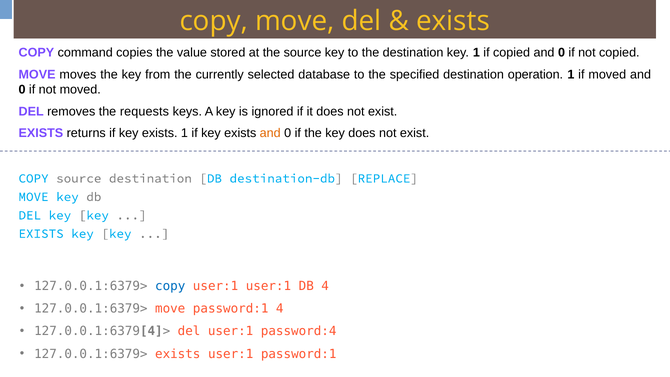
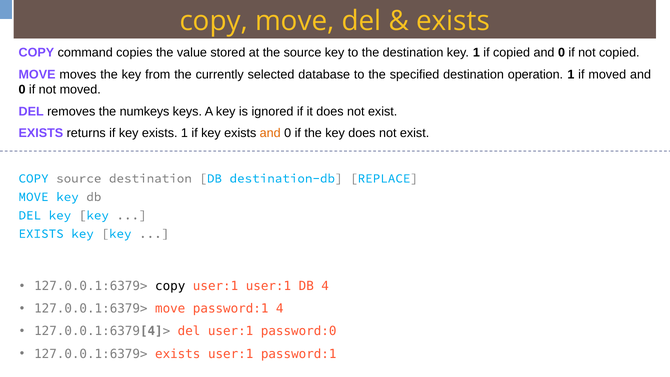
requests: requests -> numkeys (145, 111)
copy colour: blue -> black (170, 286)
password:4: password:4 -> password:0 (299, 331)
